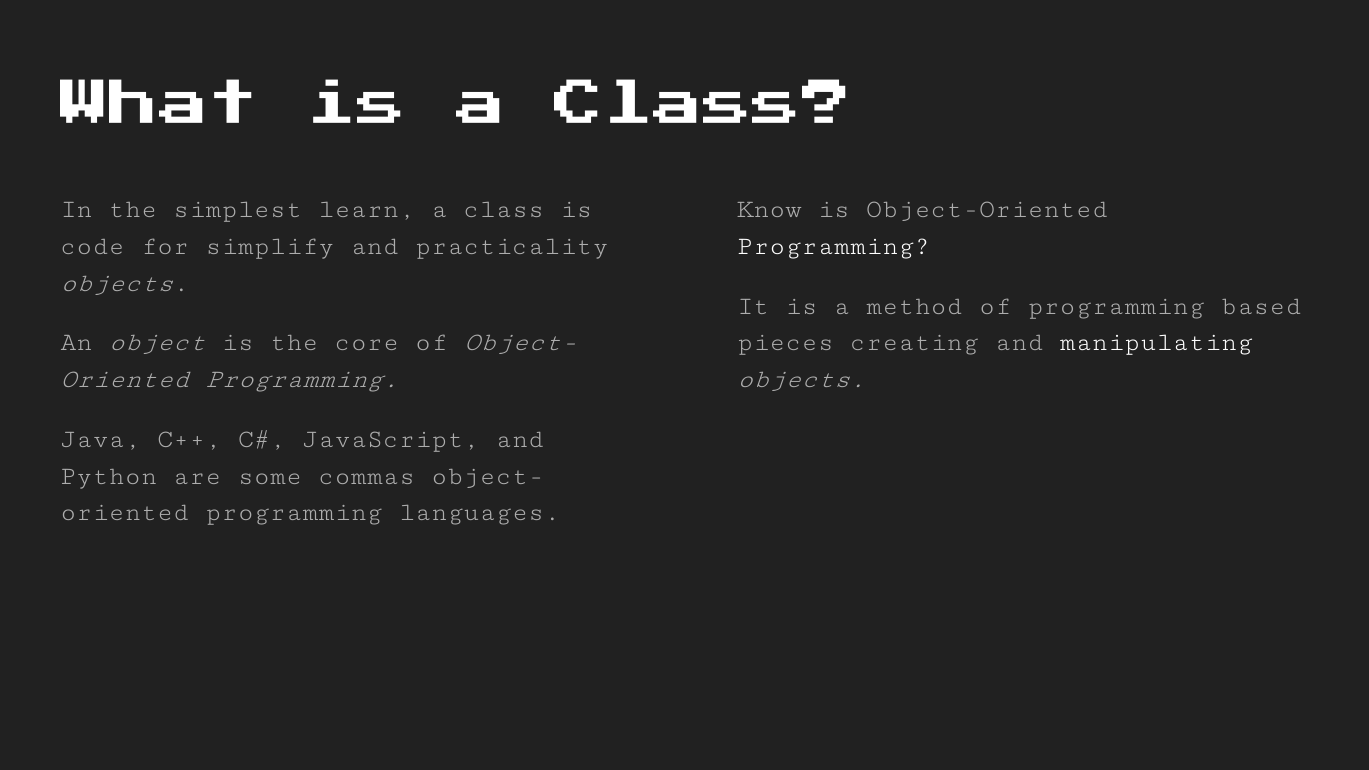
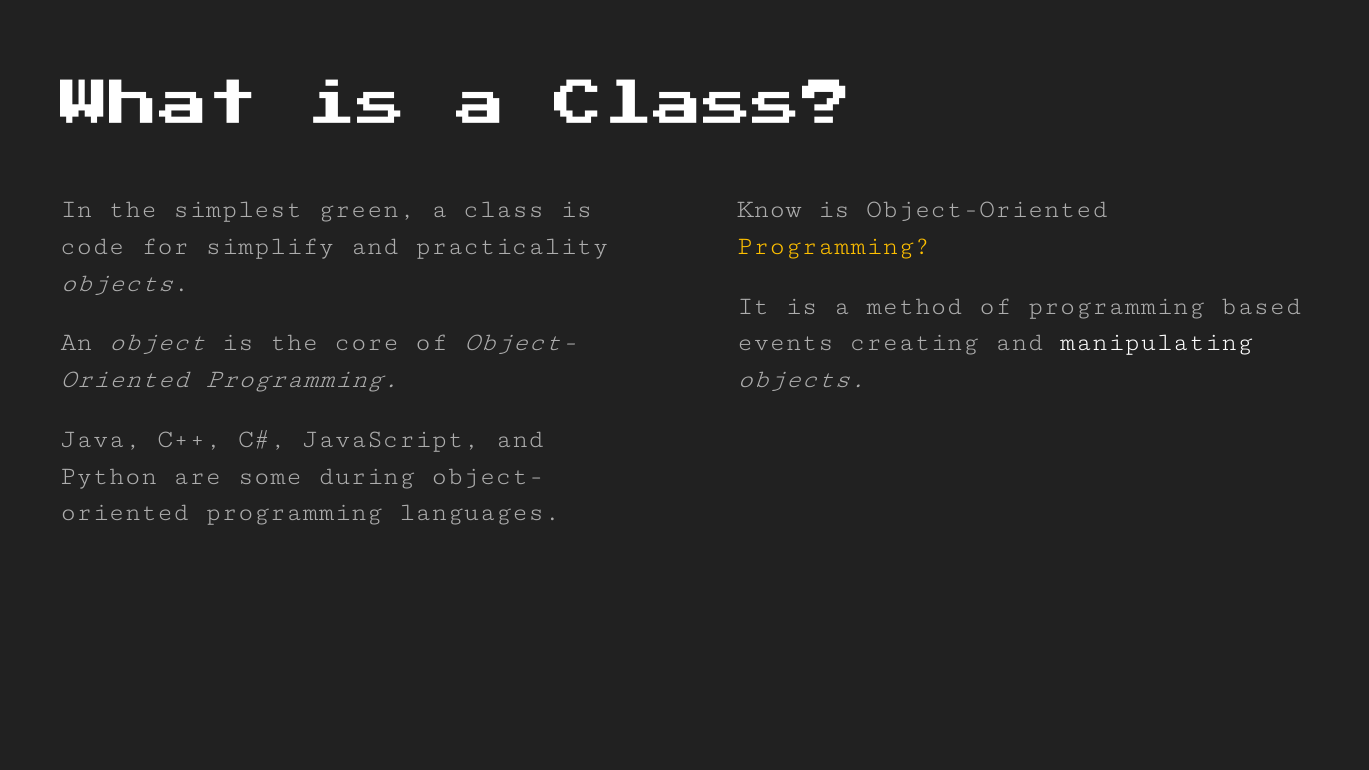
learn: learn -> green (367, 209)
Programming colour: white -> yellow (834, 246)
pieces: pieces -> events (786, 342)
commas: commas -> during (367, 475)
